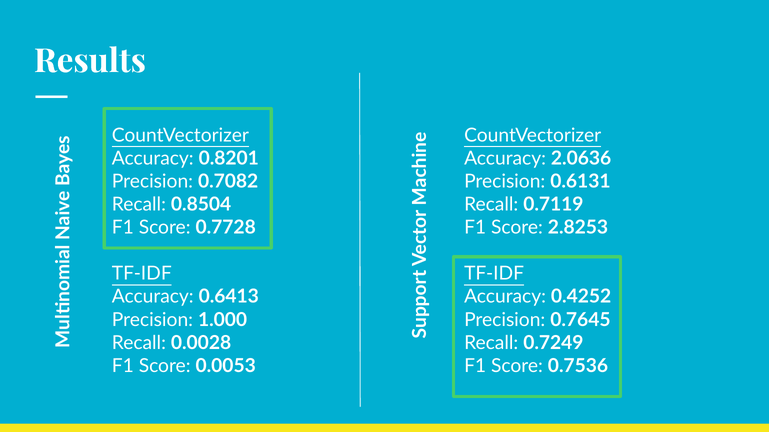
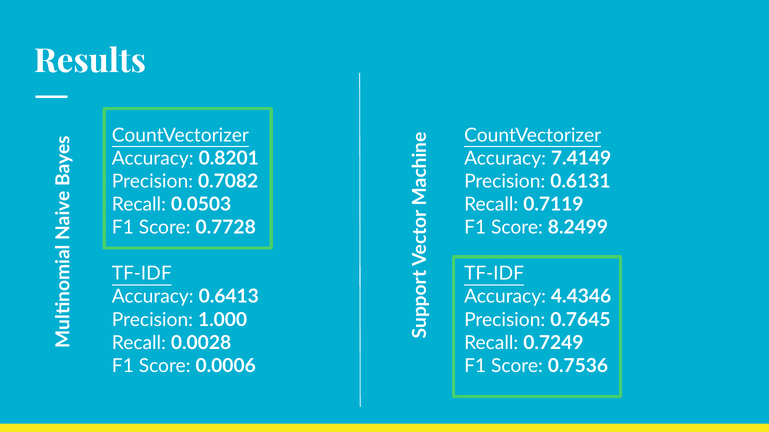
2.0636: 2.0636 -> 7.4149 (581, 159)
0.8504: 0.8504 -> 0.0503 (201, 205)
2.8253: 2.8253 -> 8.2499 (578, 228)
0.4252: 0.4252 -> 4.4346 (581, 297)
0.0053: 0.0053 -> 0.0006 (226, 366)
